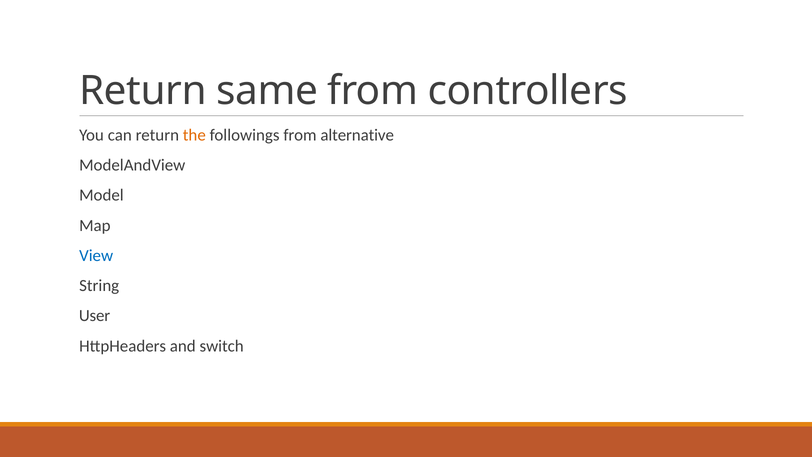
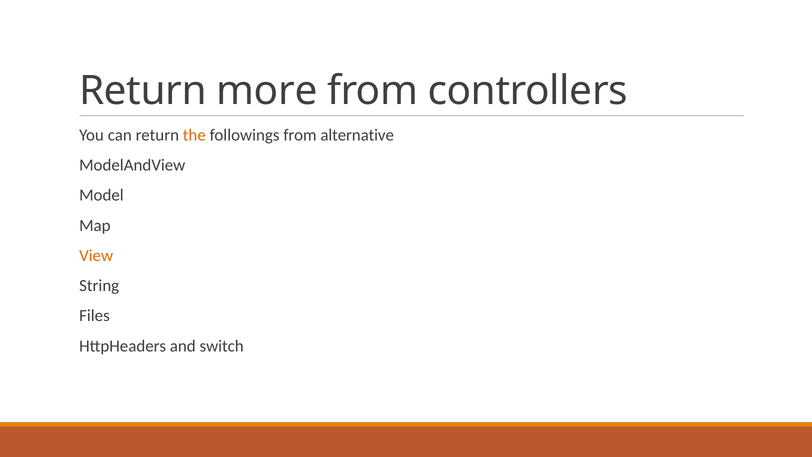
same: same -> more (267, 91)
View colour: blue -> orange (96, 255)
User: User -> Files (94, 316)
